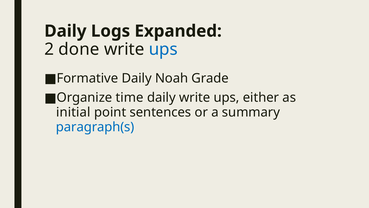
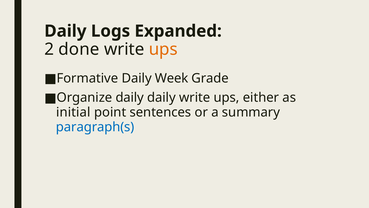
ups colour: blue -> orange (163, 49)
Noah: Noah -> Week (172, 78)
Organize time: time -> daily (130, 97)
